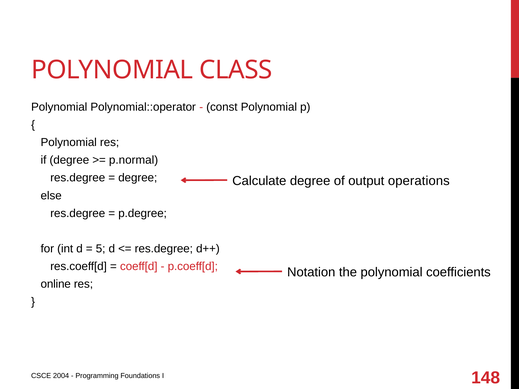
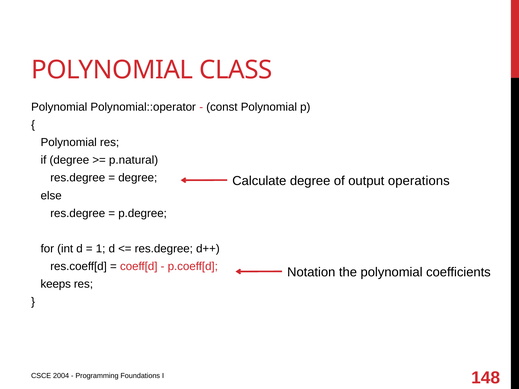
p.normal: p.normal -> p.natural (134, 160)
5: 5 -> 1 (101, 249)
online: online -> keeps (56, 284)
